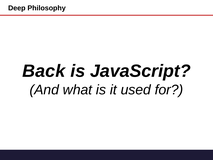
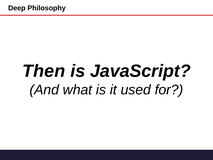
Back: Back -> Then (44, 71)
